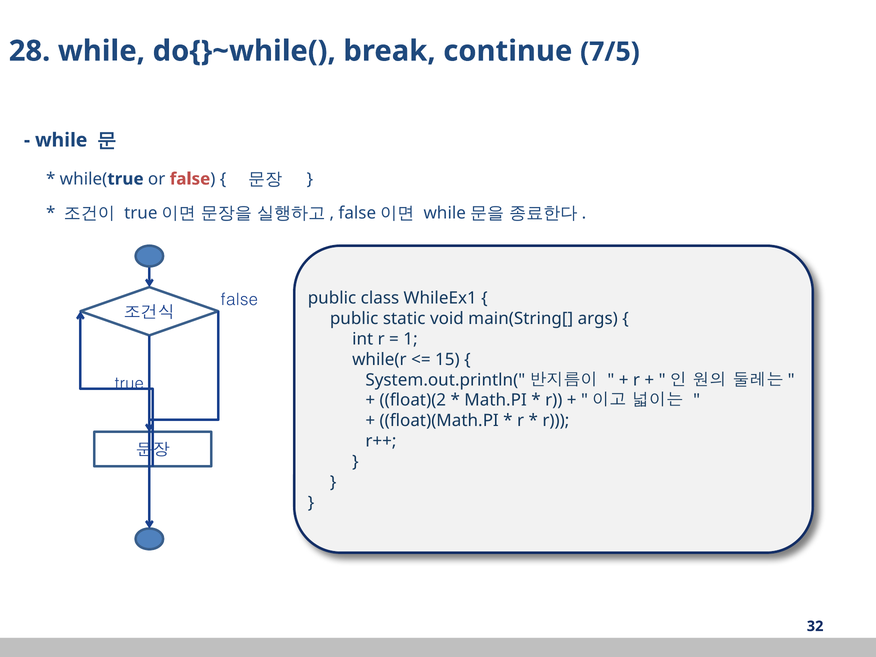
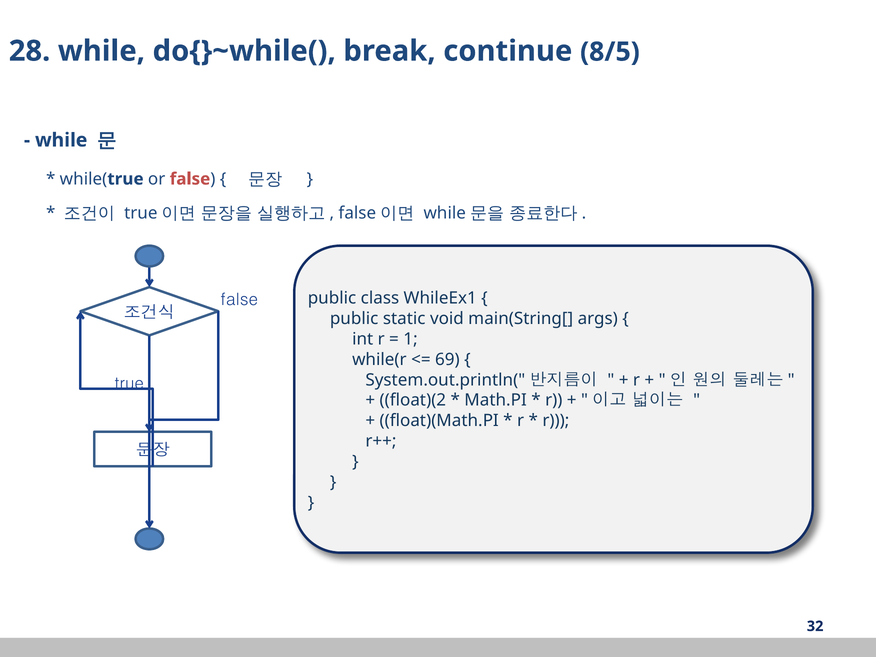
7/5: 7/5 -> 8/5 (610, 52)
15: 15 -> 69 (447, 359)
